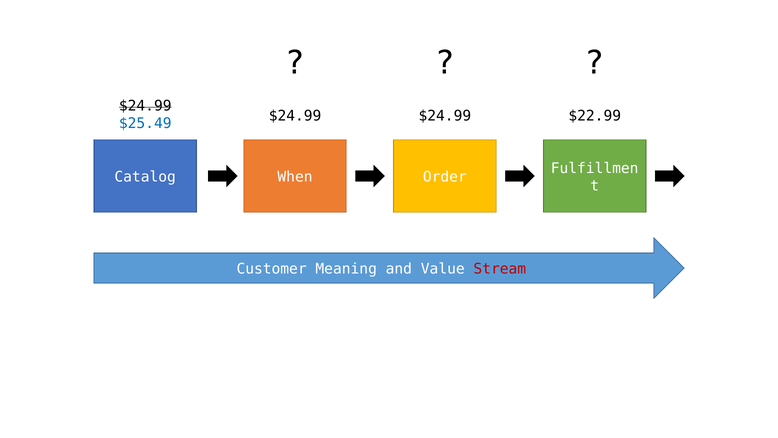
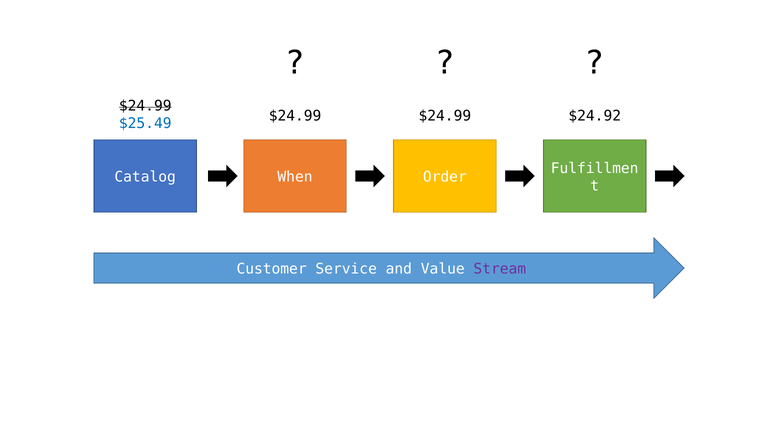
$22.99: $22.99 -> $24.92 (595, 116)
Meaning: Meaning -> Service (346, 269)
Stream colour: red -> purple (500, 269)
